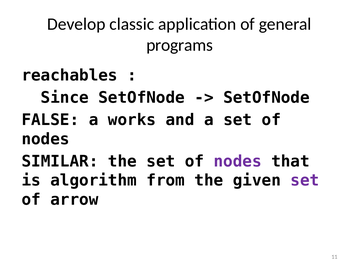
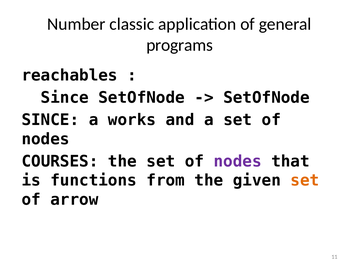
Develop: Develop -> Number (76, 24)
FALSE: FALSE -> SINCE (50, 120)
SIMILAR: SIMILAR -> COURSES (60, 161)
algorithm: algorithm -> functions (94, 181)
set colour: purple -> orange (305, 181)
